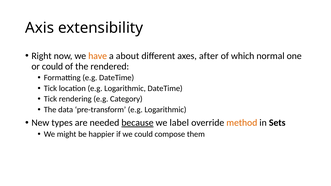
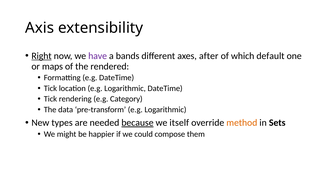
Right underline: none -> present (42, 56)
have colour: orange -> purple (98, 56)
about: about -> bands (128, 56)
normal: normal -> default (270, 56)
or could: could -> maps (52, 66)
label: label -> itself (179, 123)
